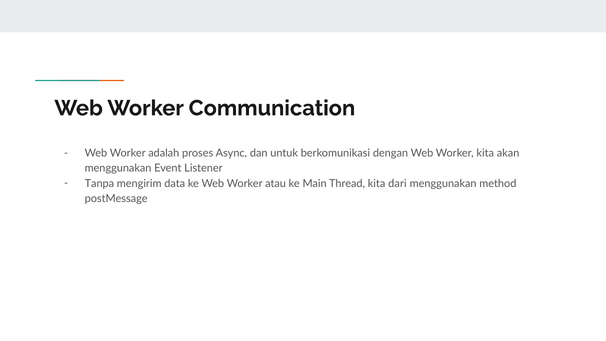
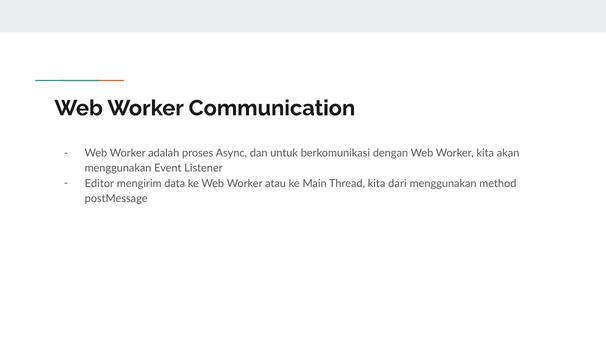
Tanpa: Tanpa -> Editor (99, 183)
